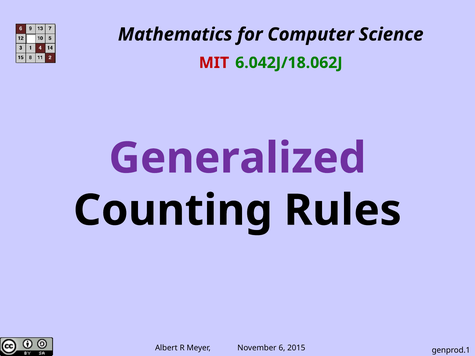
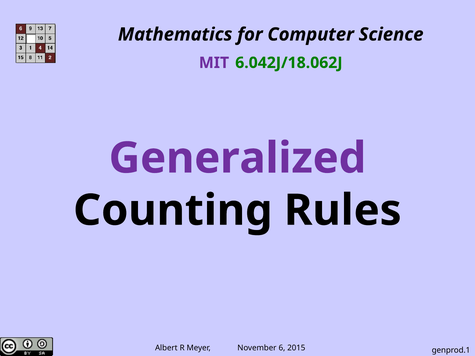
MIT colour: red -> purple (214, 63)
